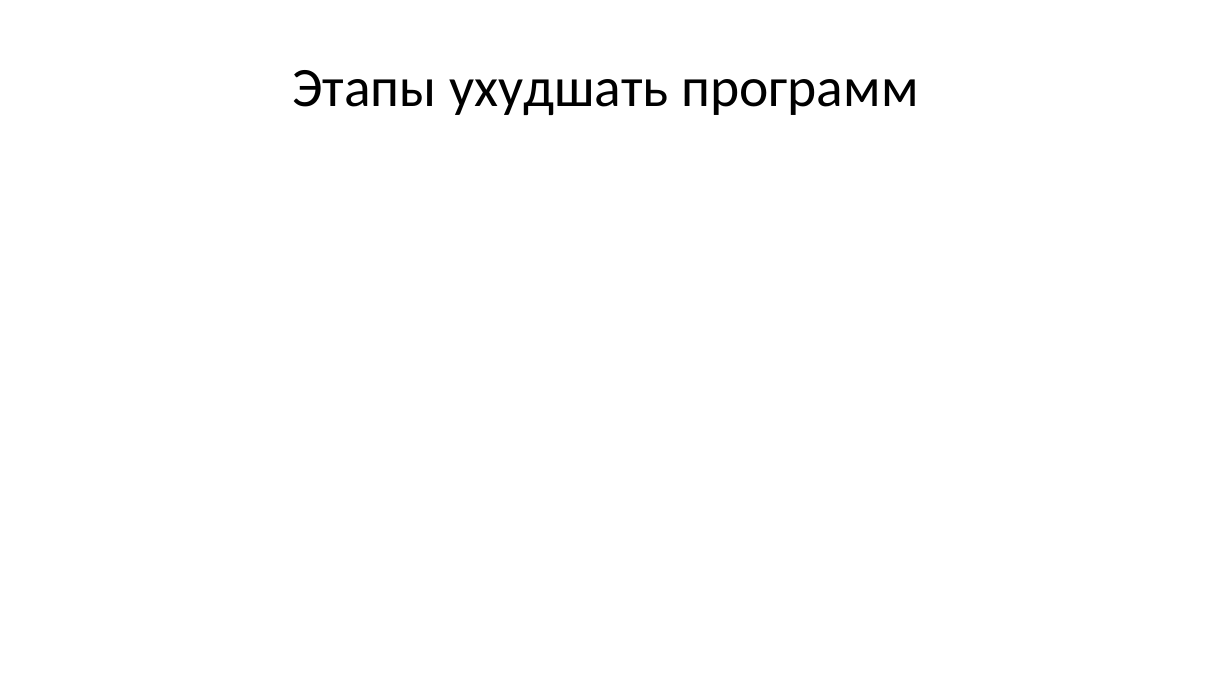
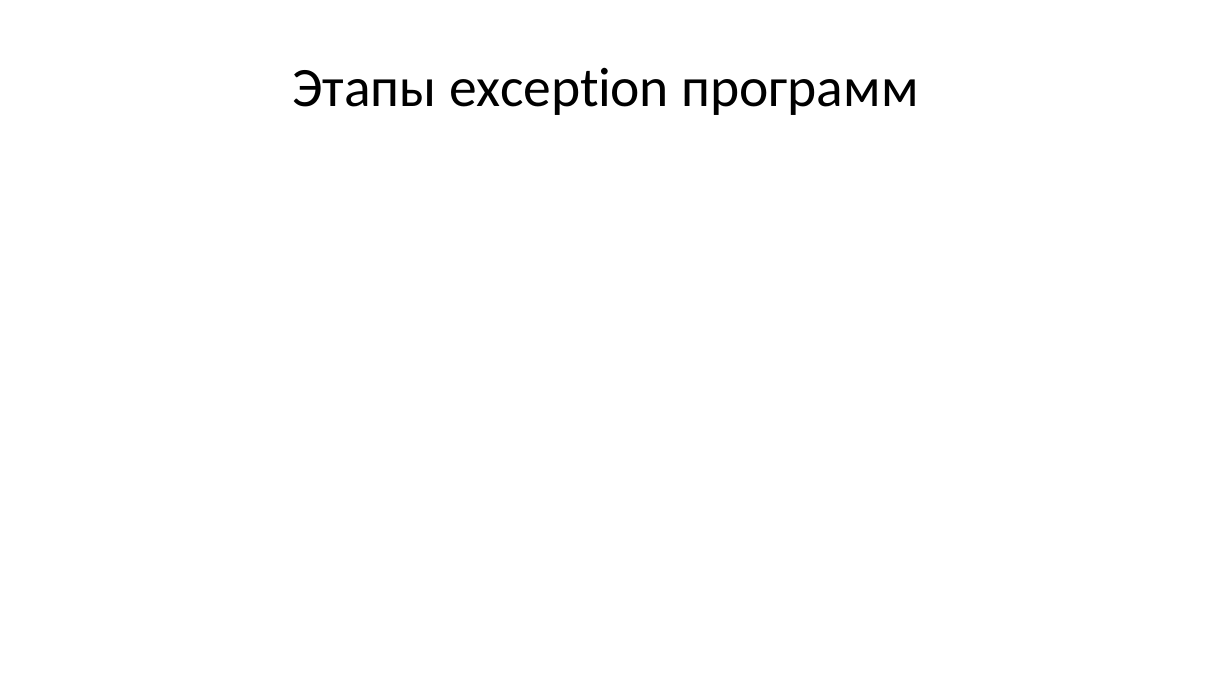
ухудшать: ухудшать -> exception (559, 88)
